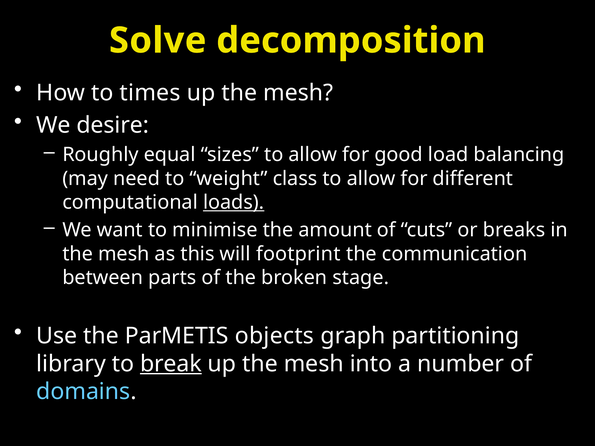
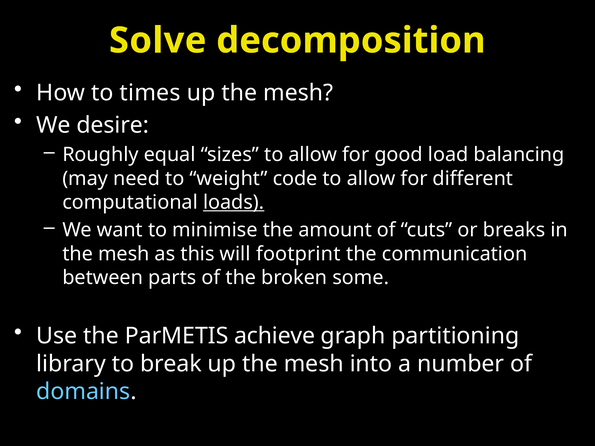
class: class -> code (295, 179)
stage: stage -> some (361, 278)
objects: objects -> achieve (275, 336)
break underline: present -> none (171, 364)
